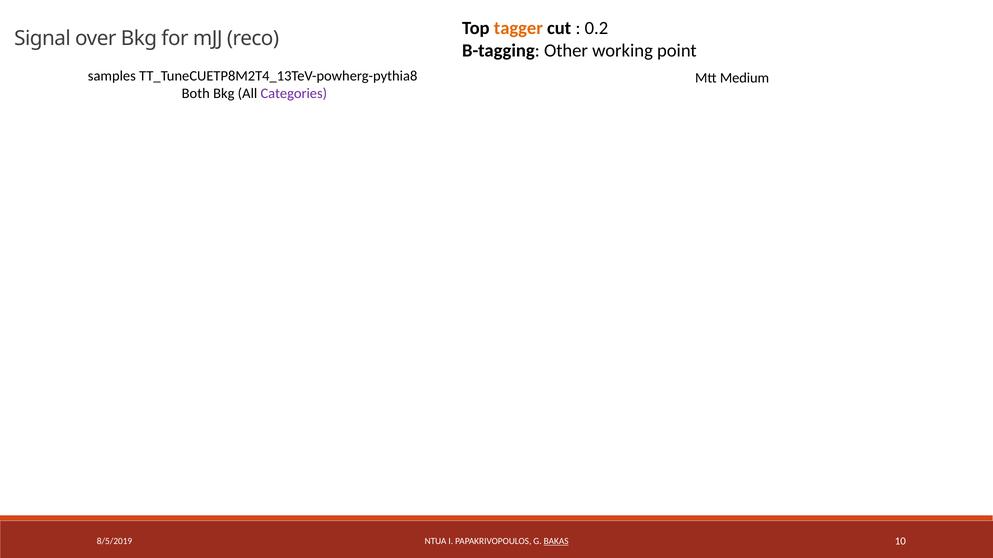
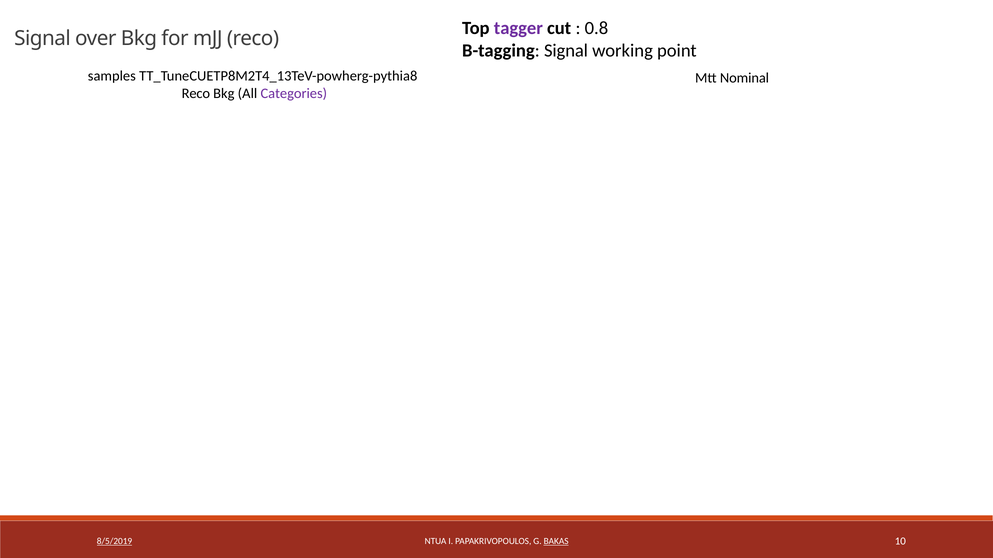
tagger colour: orange -> purple (518, 28)
0.2: 0.2 -> 0.8 (596, 28)
B-tagging Other: Other -> Signal (566, 51)
Medium: Medium -> Nominal (744, 78)
Both: Both -> Reco (196, 93)
8/5/2019 underline: none -> present (115, 542)
